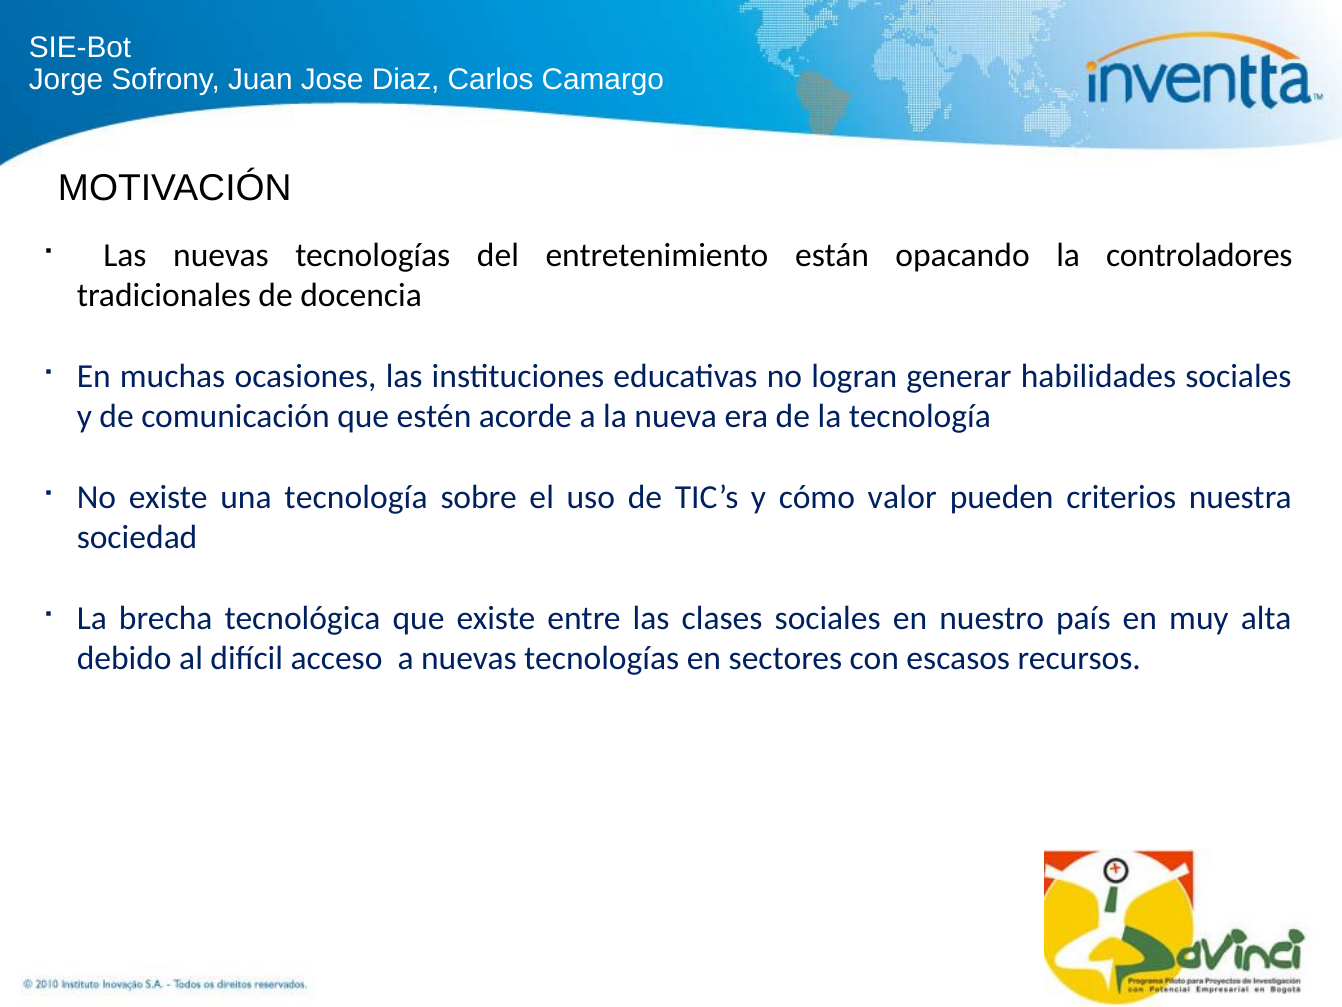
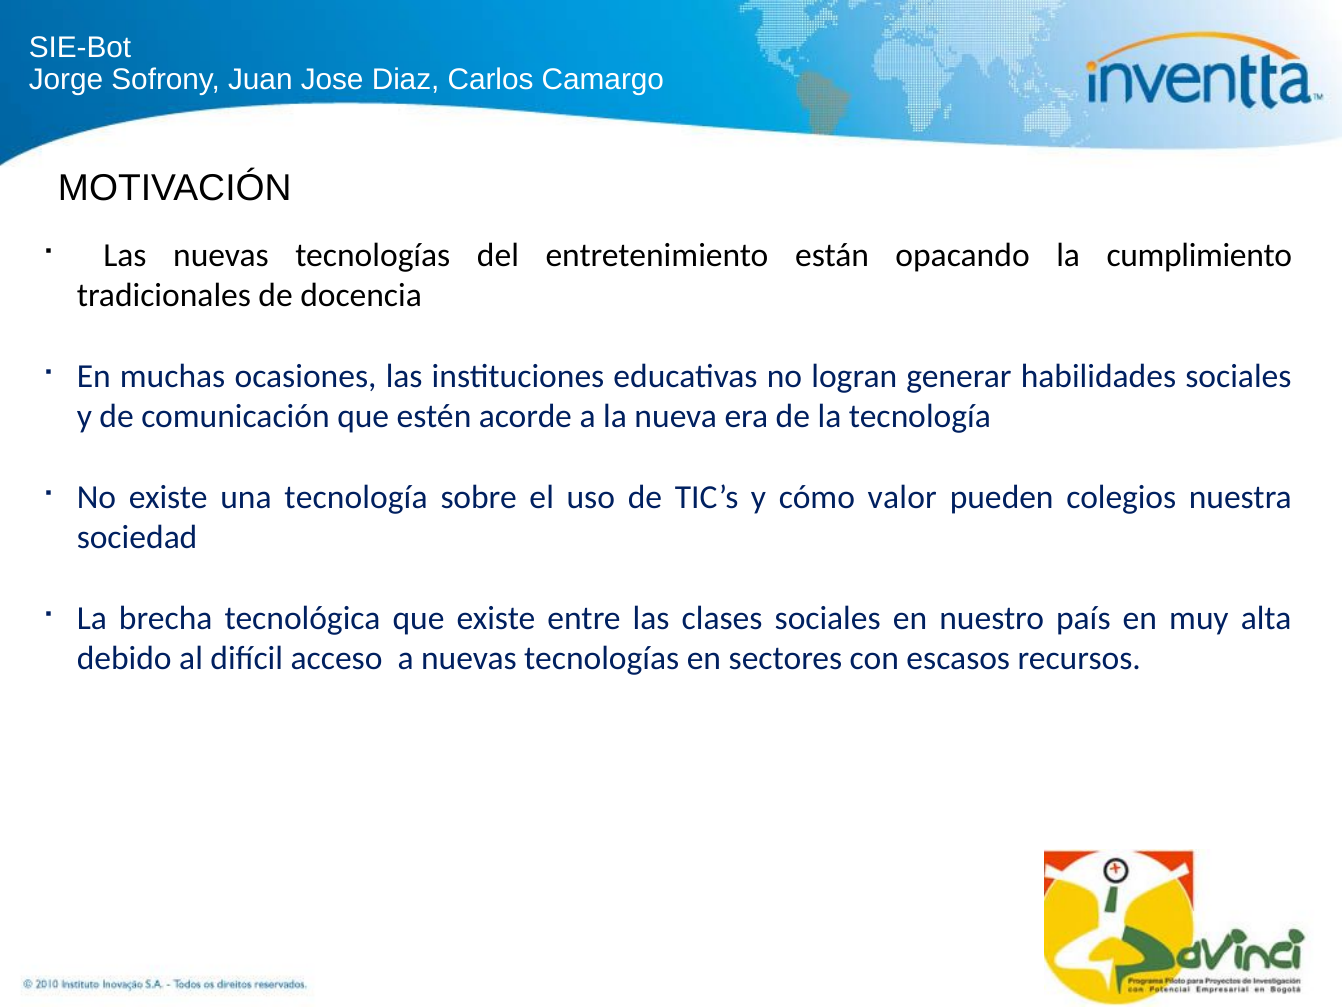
controladores: controladores -> cumplimiento (1199, 255)
criterios: criterios -> colegios (1121, 497)
